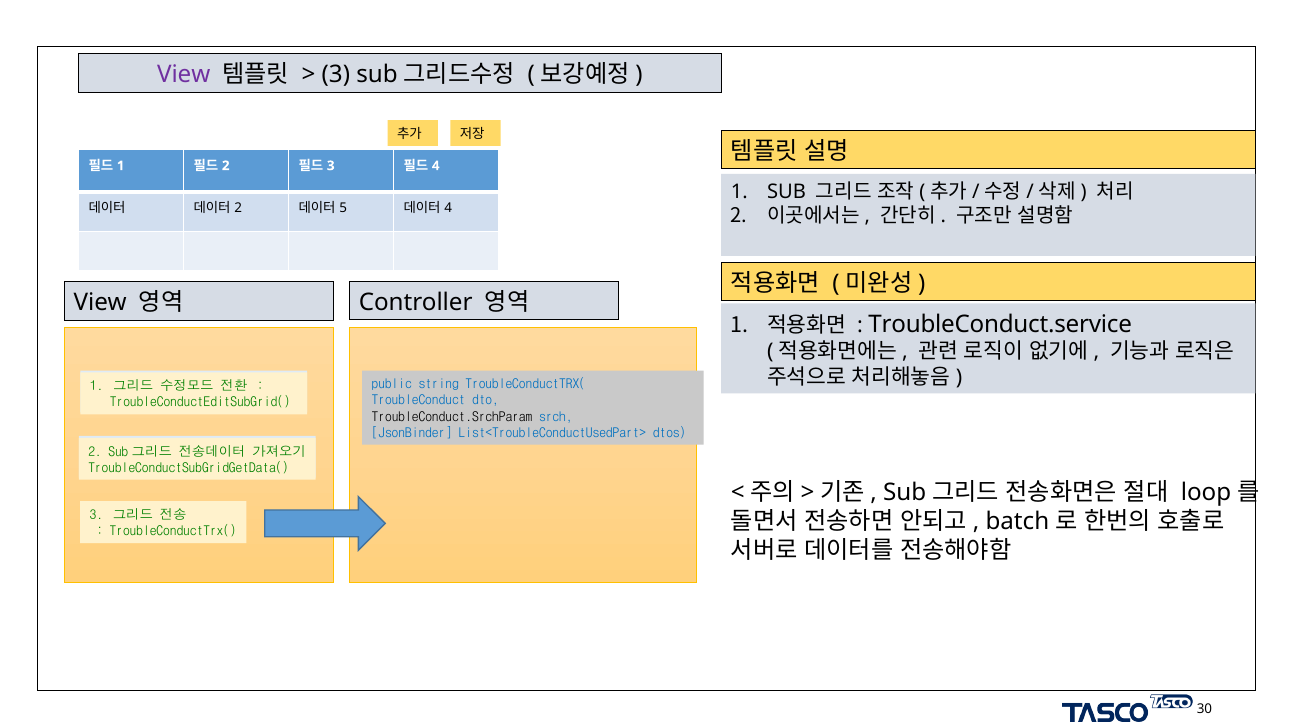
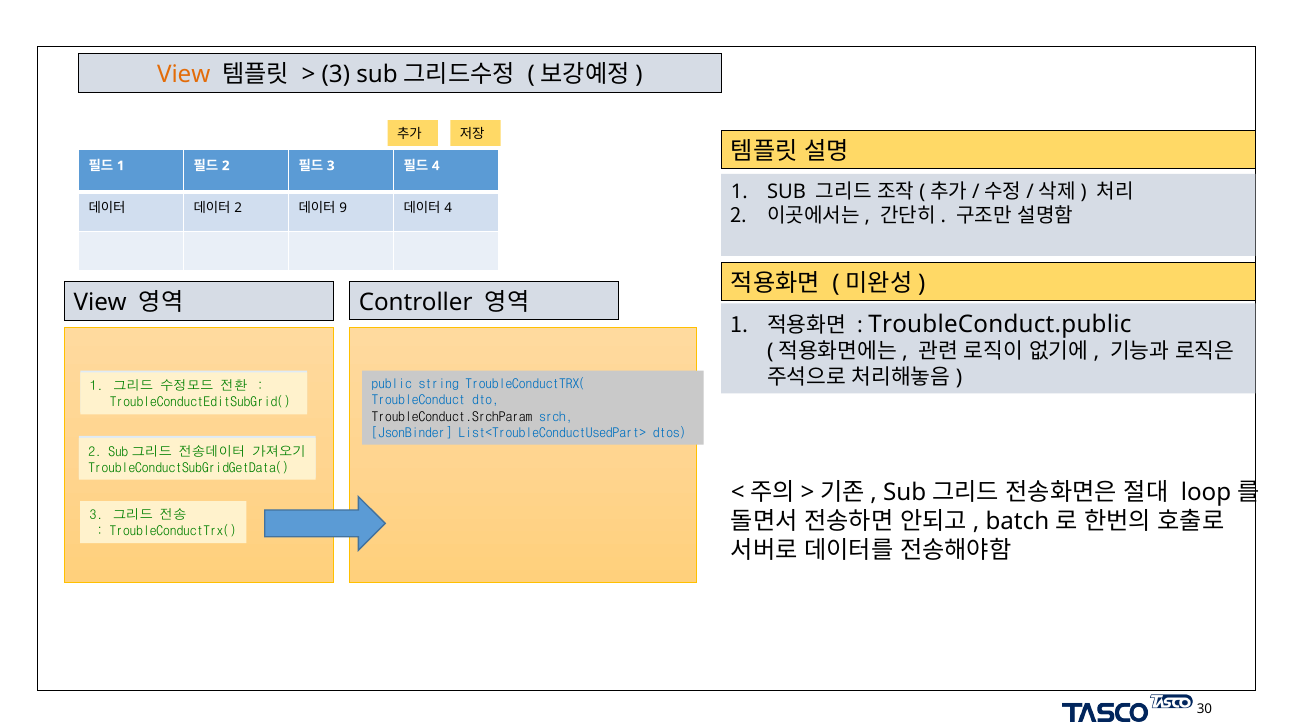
View colour: purple -> orange (184, 75)
5: 5 -> 9 (343, 208)
TroubleConduct.service: TroubleConduct.service -> TroubleConduct.public (1000, 324)
